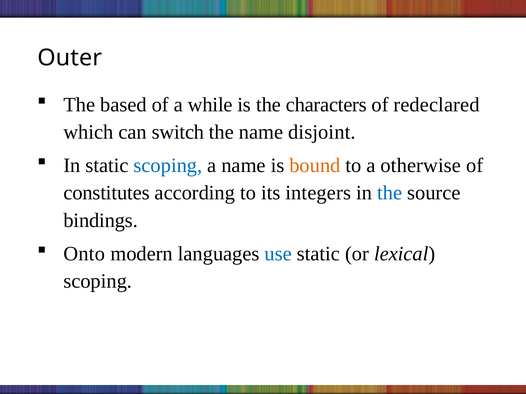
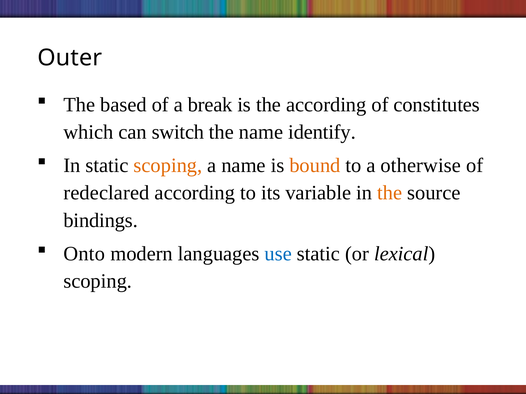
while: while -> break (210, 105)
the characters: characters -> according (326, 105)
redeclared: redeclared -> constitutes (437, 105)
disjoint: disjoint -> identify (322, 132)
scoping colour: blue -> orange (168, 166)
constitutes: constitutes -> redeclared (106, 193)
integers: integers -> variable (318, 193)
the colour: blue -> orange (390, 193)
